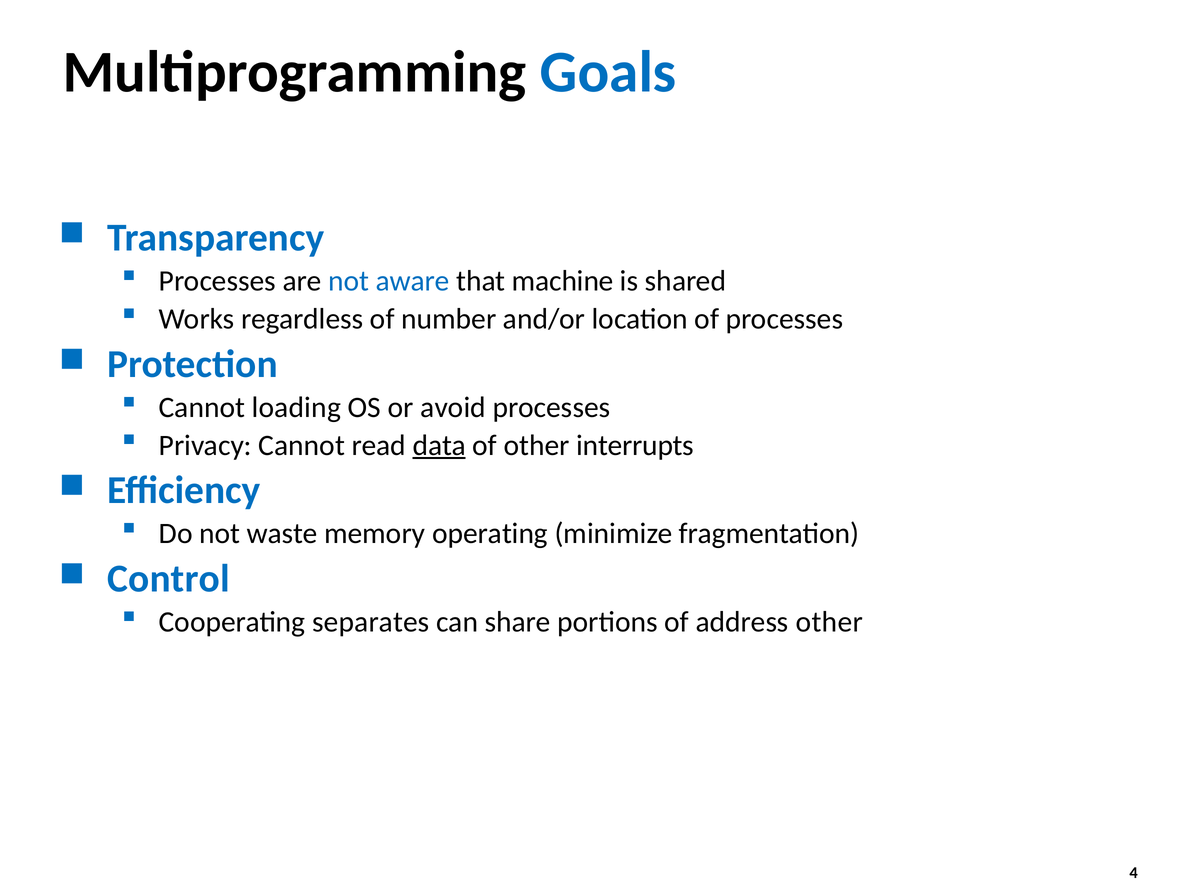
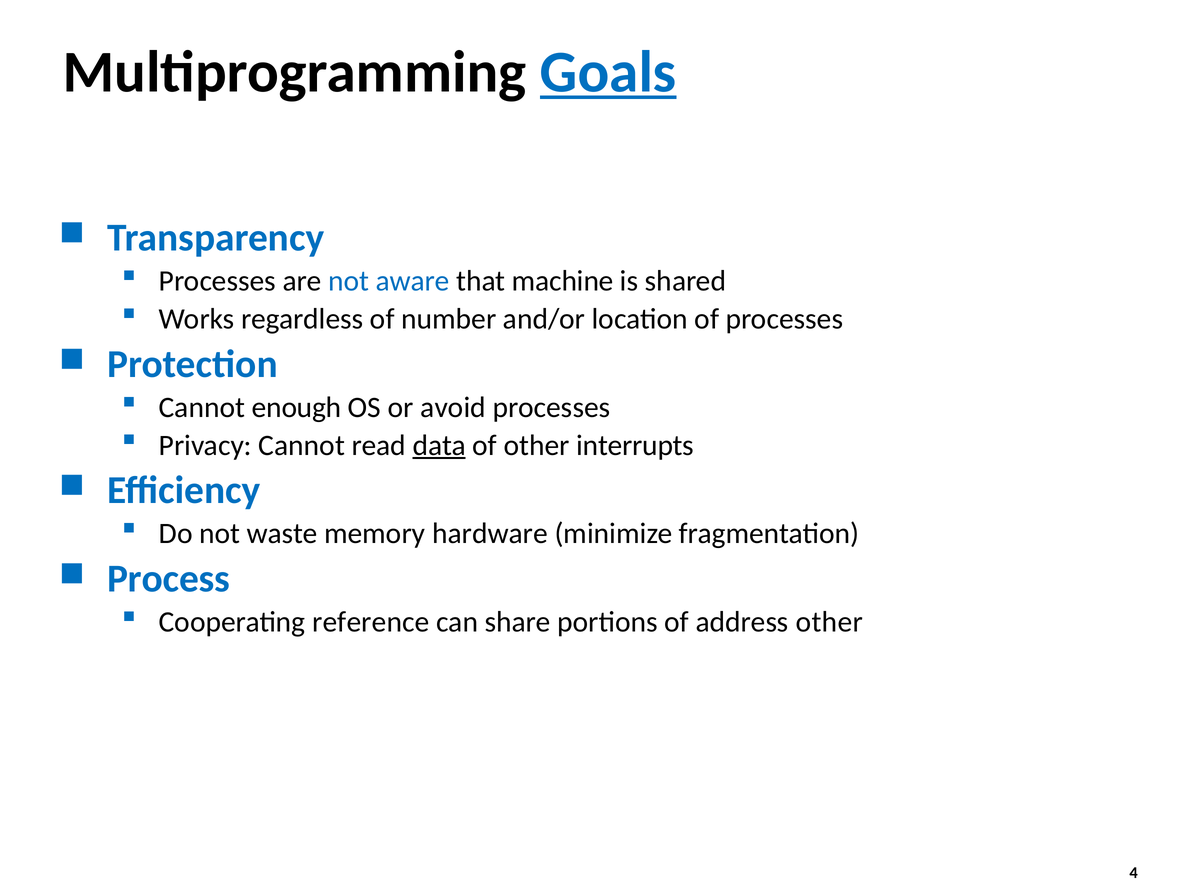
Goals underline: none -> present (608, 72)
loading: loading -> enough (297, 407)
operating: operating -> hardware (490, 533)
Control: Control -> Process (169, 578)
separates: separates -> reference (371, 622)
